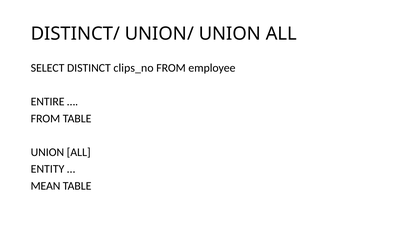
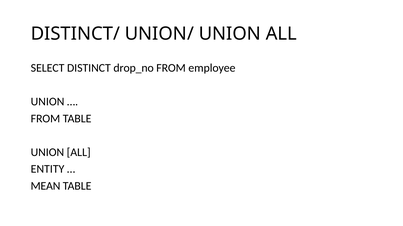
clips_no: clips_no -> drop_no (134, 68)
ENTIRE: ENTIRE -> UNION (48, 102)
